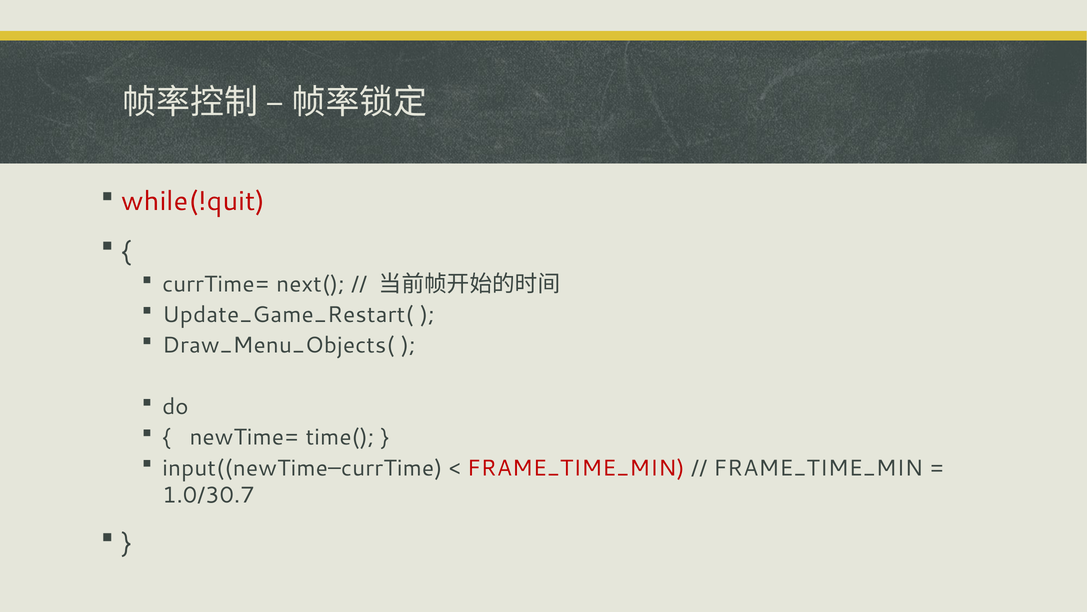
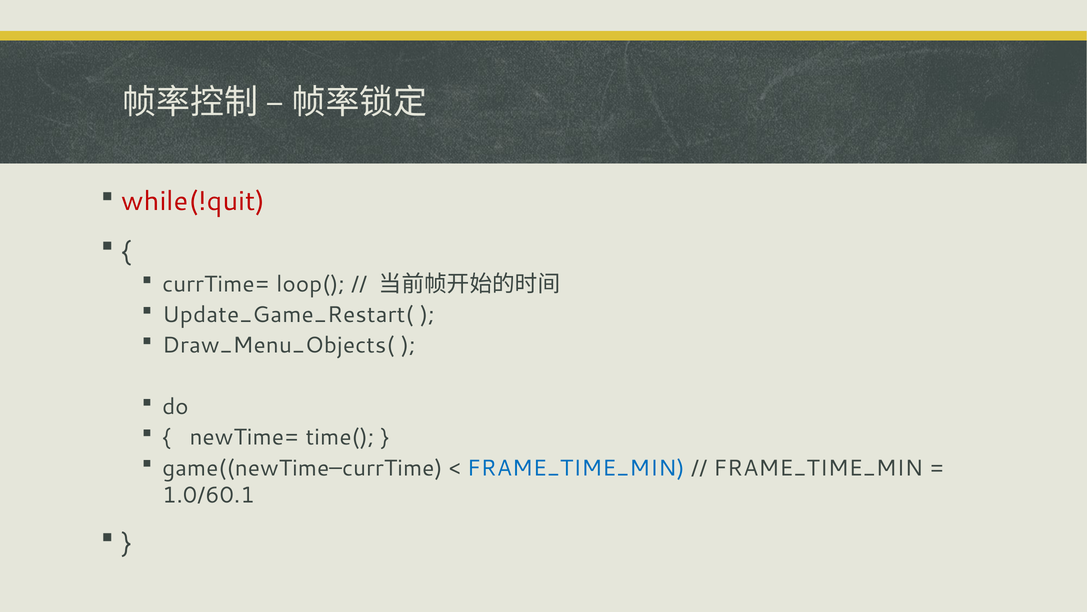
next(: next( -> loop( (310, 284)
input((newTime–currTime: input((newTime–currTime -> game((newTime–currTime (302, 468)
FRAME_TIME_MIN colour: red -> blue (576, 468)
1.0/30.7: 1.0/30.7 -> 1.0/60.1 (208, 495)
